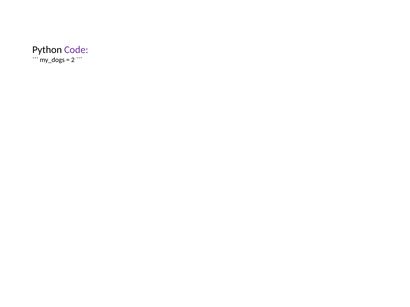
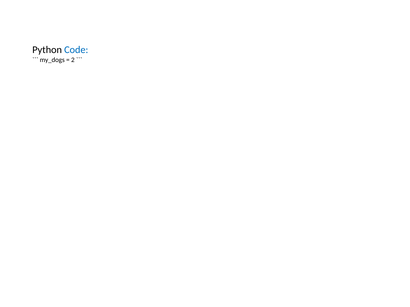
Code colour: purple -> blue (76, 50)
